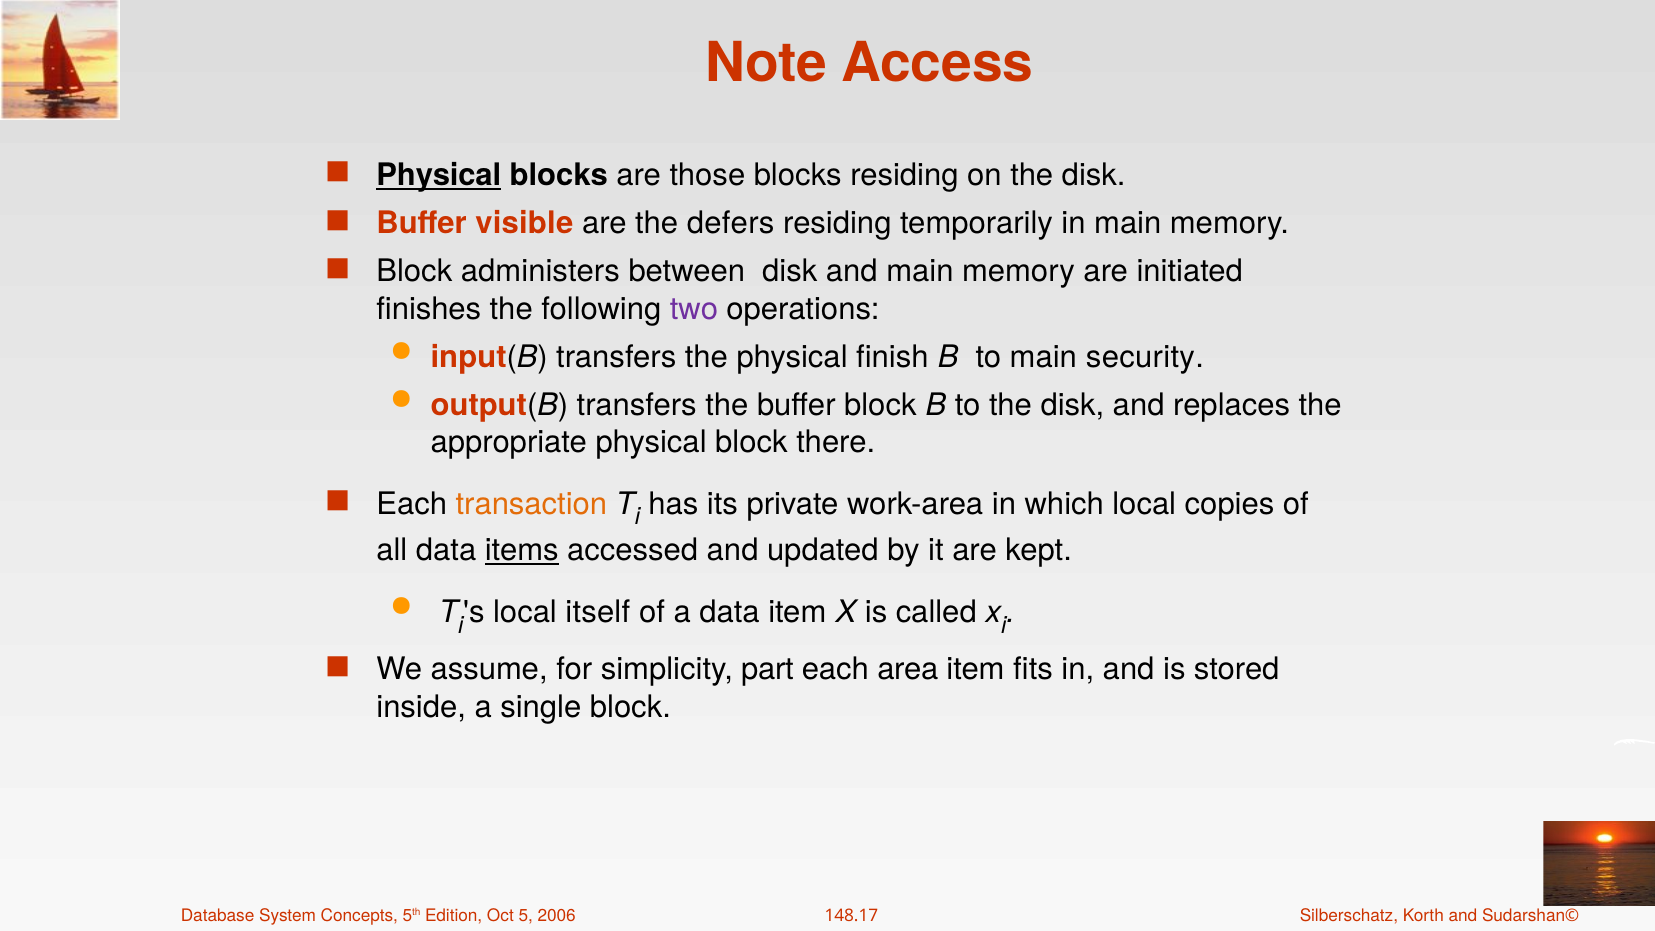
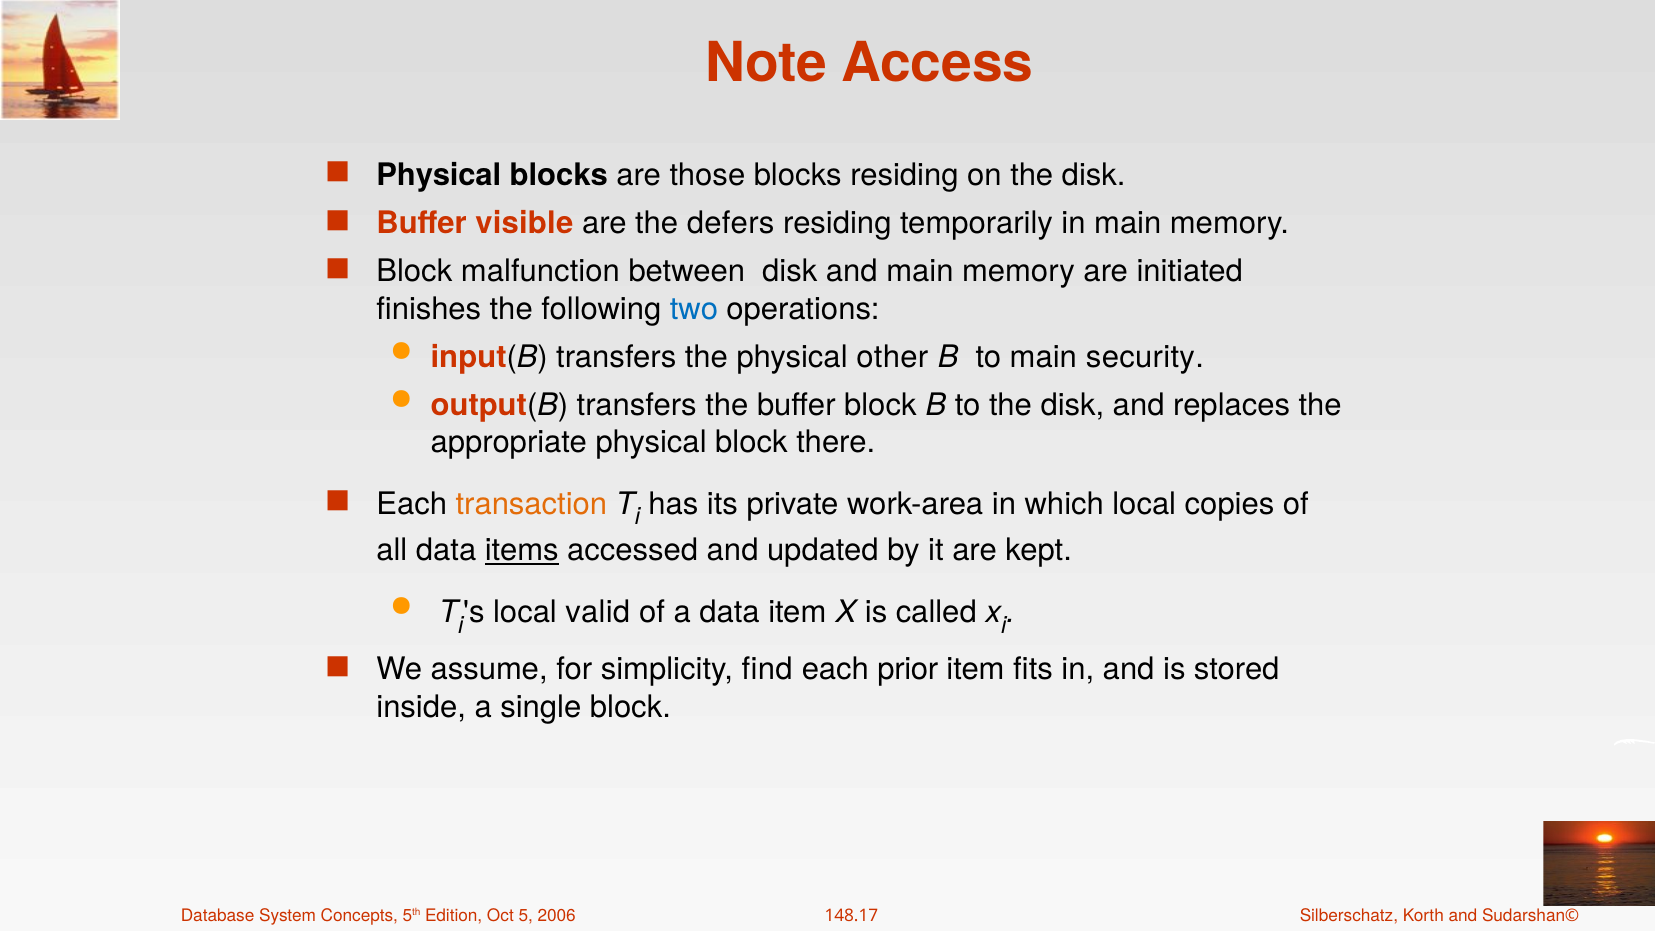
Physical underline: present -> none (439, 175)
administers: administers -> malfunction (540, 272)
two colour: purple -> blue (694, 309)
finish: finish -> other (892, 357)
itself: itself -> valid (598, 613)
part: part -> find (767, 670)
area: area -> prior (908, 670)
